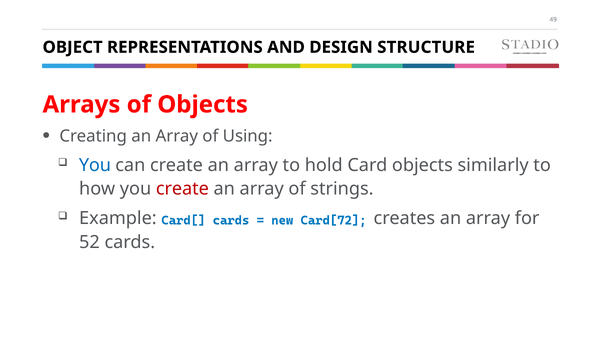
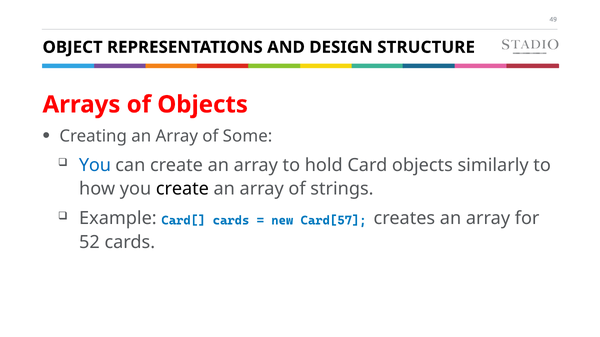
Using: Using -> Some (248, 136)
create colour: red -> black (182, 189)
Card[72: Card[72 -> Card[57 (334, 221)
